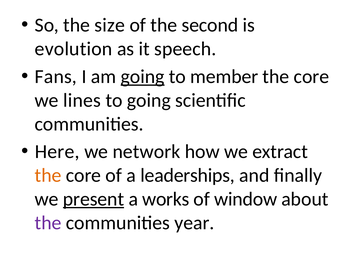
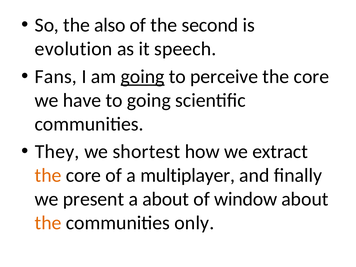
size: size -> also (110, 25)
member: member -> perceive (224, 77)
lines: lines -> have (82, 100)
Here: Here -> They (57, 152)
network: network -> shortest (146, 152)
leaderships: leaderships -> multiplayer (188, 175)
present underline: present -> none (94, 199)
a works: works -> about (166, 199)
the colour: purple -> orange (48, 223)
year: year -> only (194, 223)
